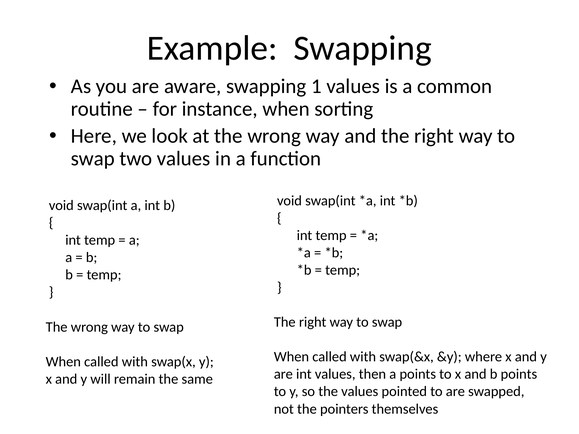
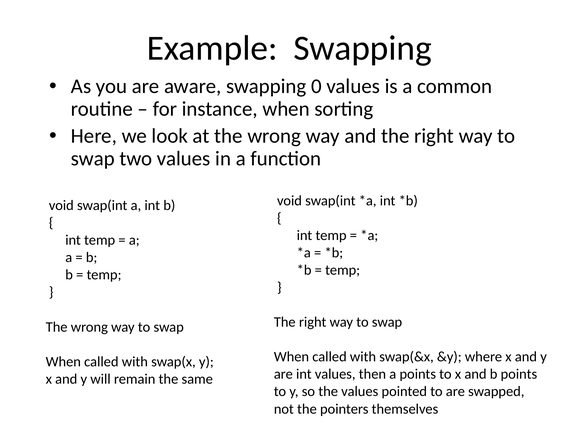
1: 1 -> 0 (316, 86)
